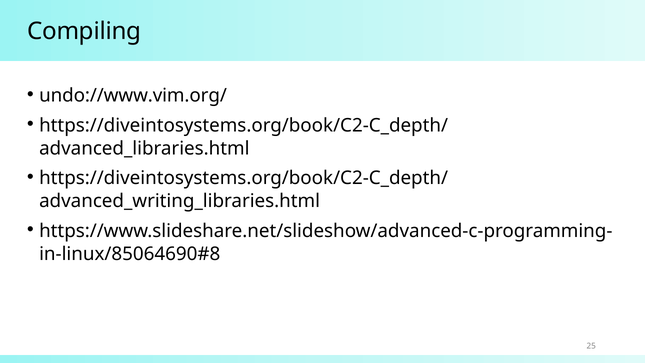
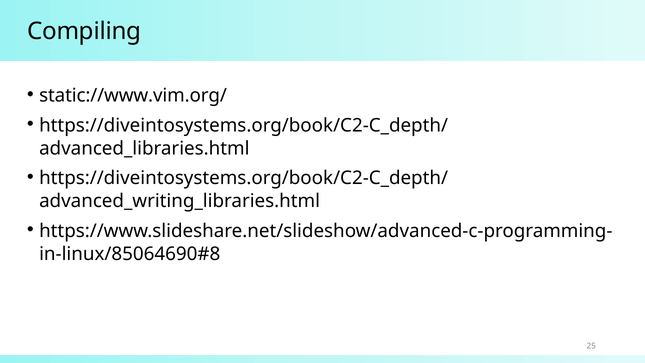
undo://www.vim.org/: undo://www.vim.org/ -> static://www.vim.org/ (133, 96)
